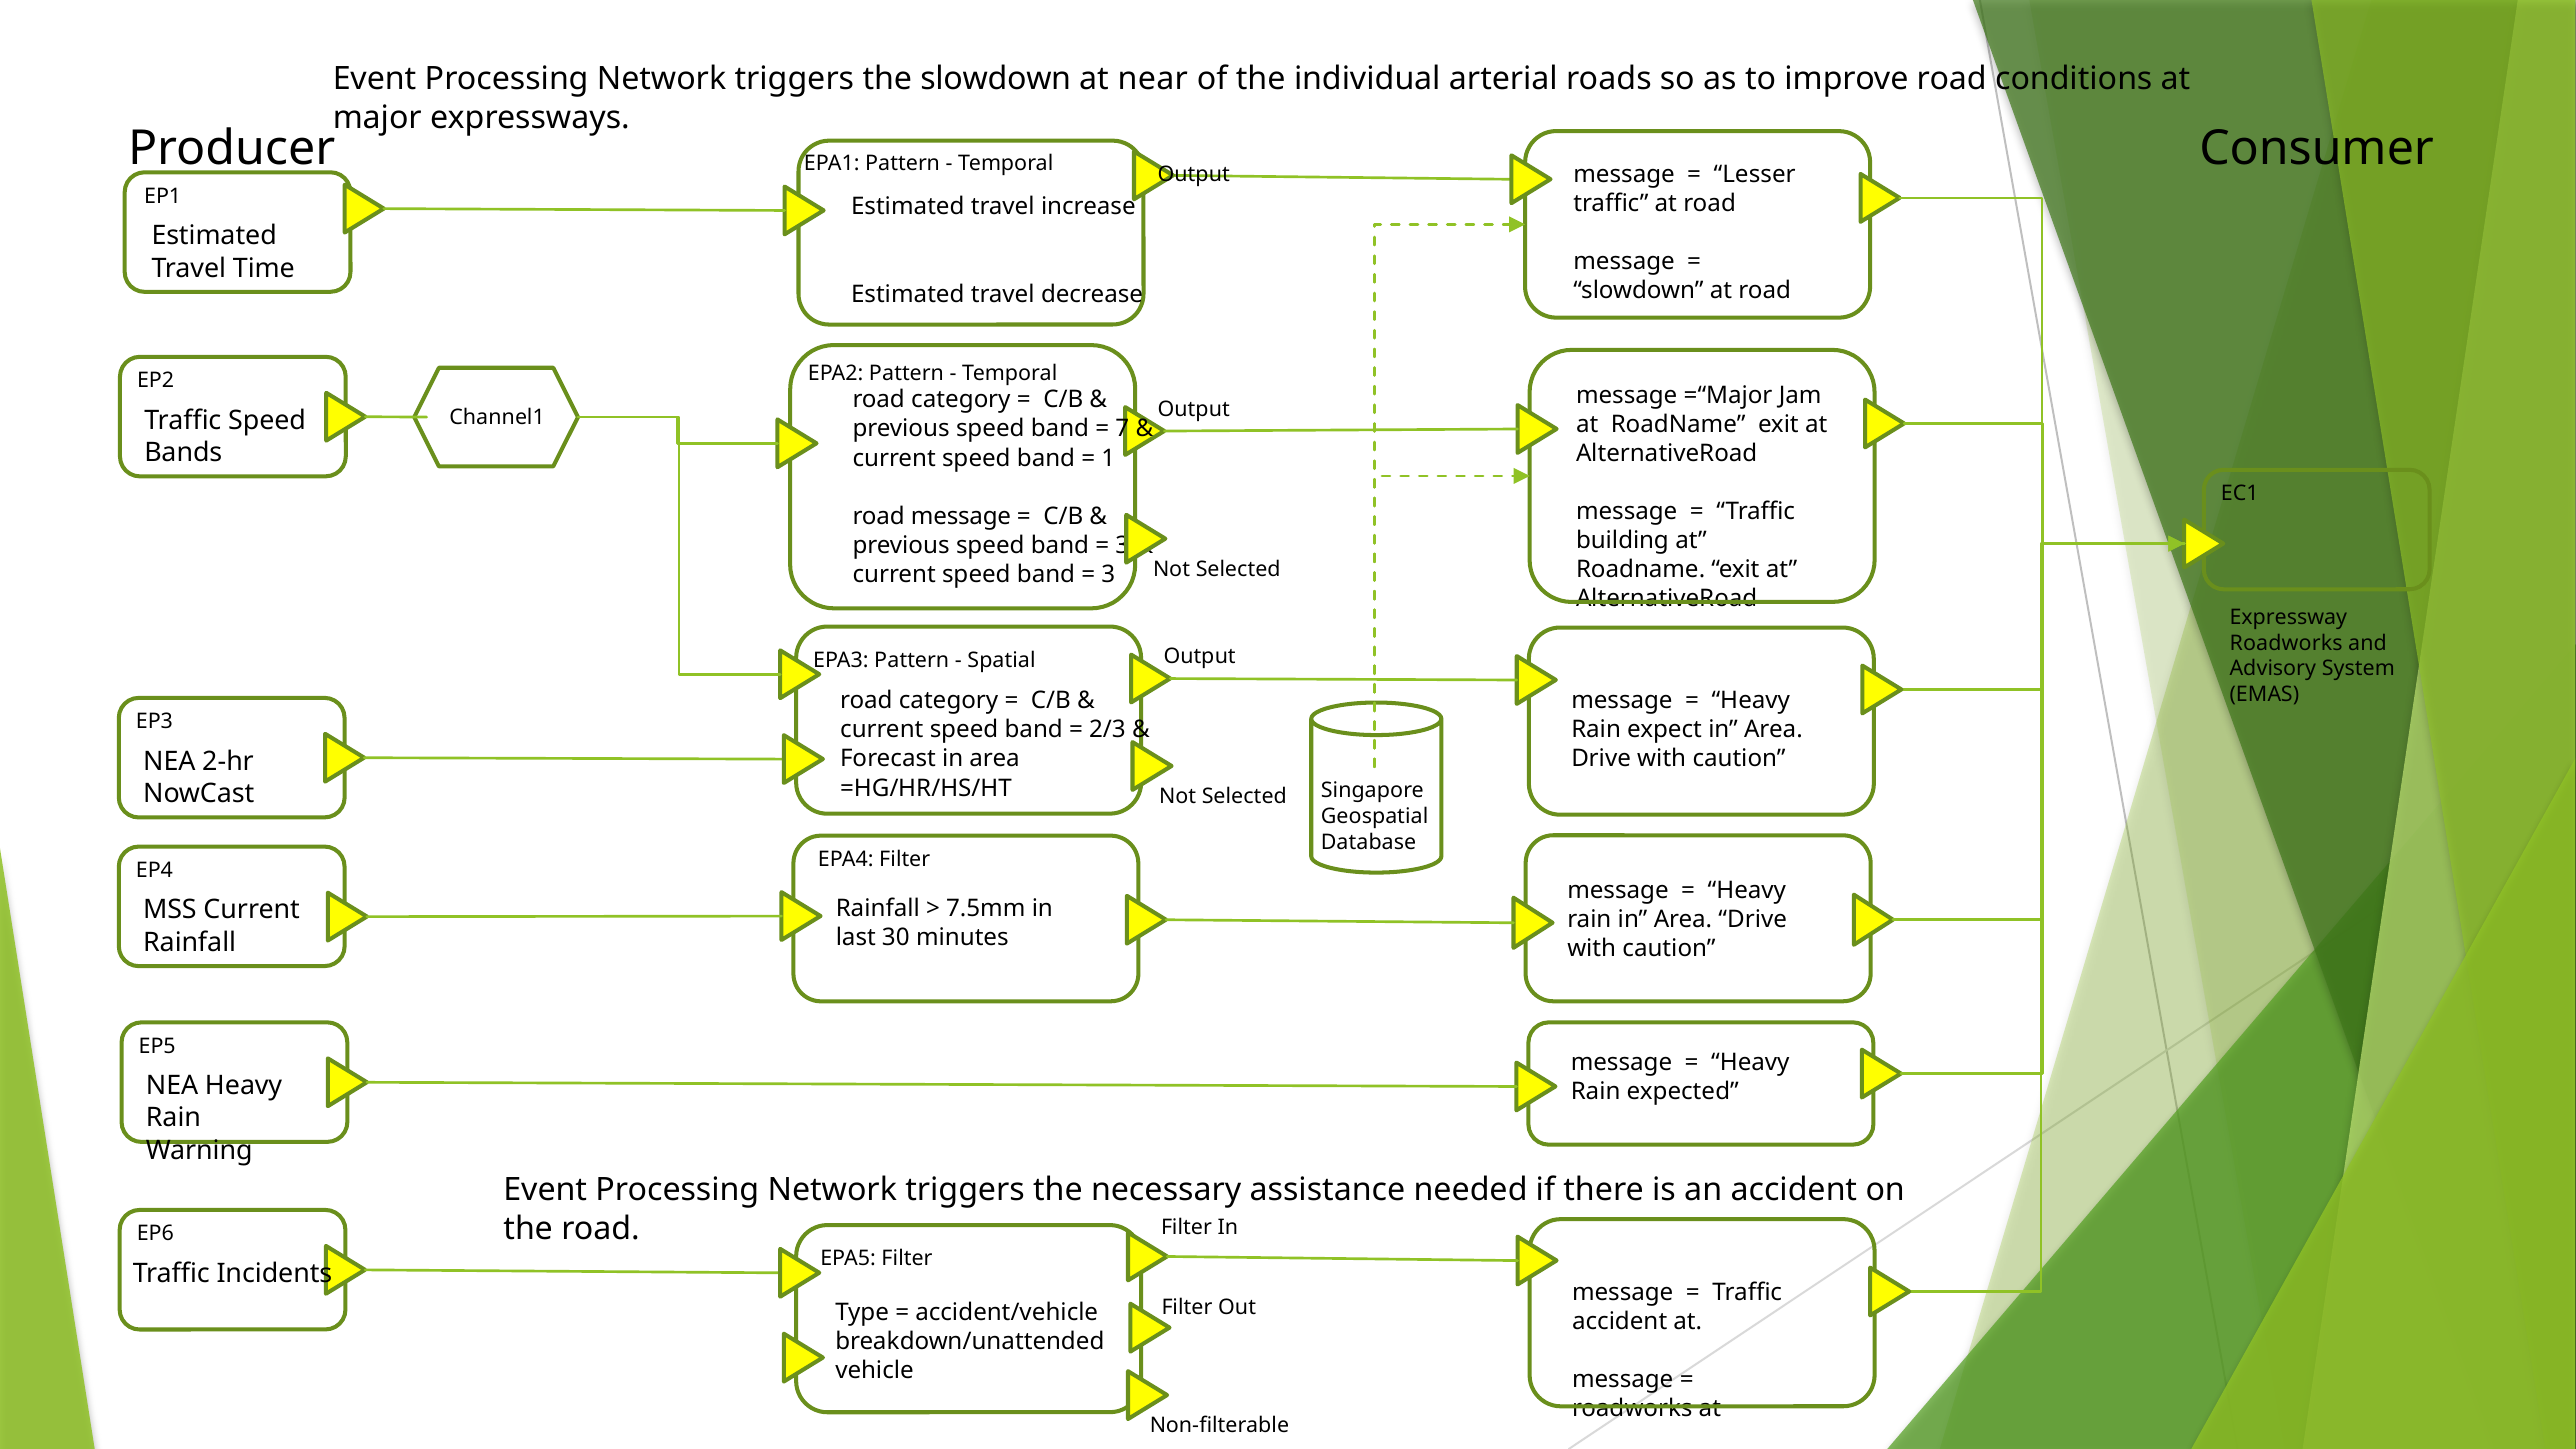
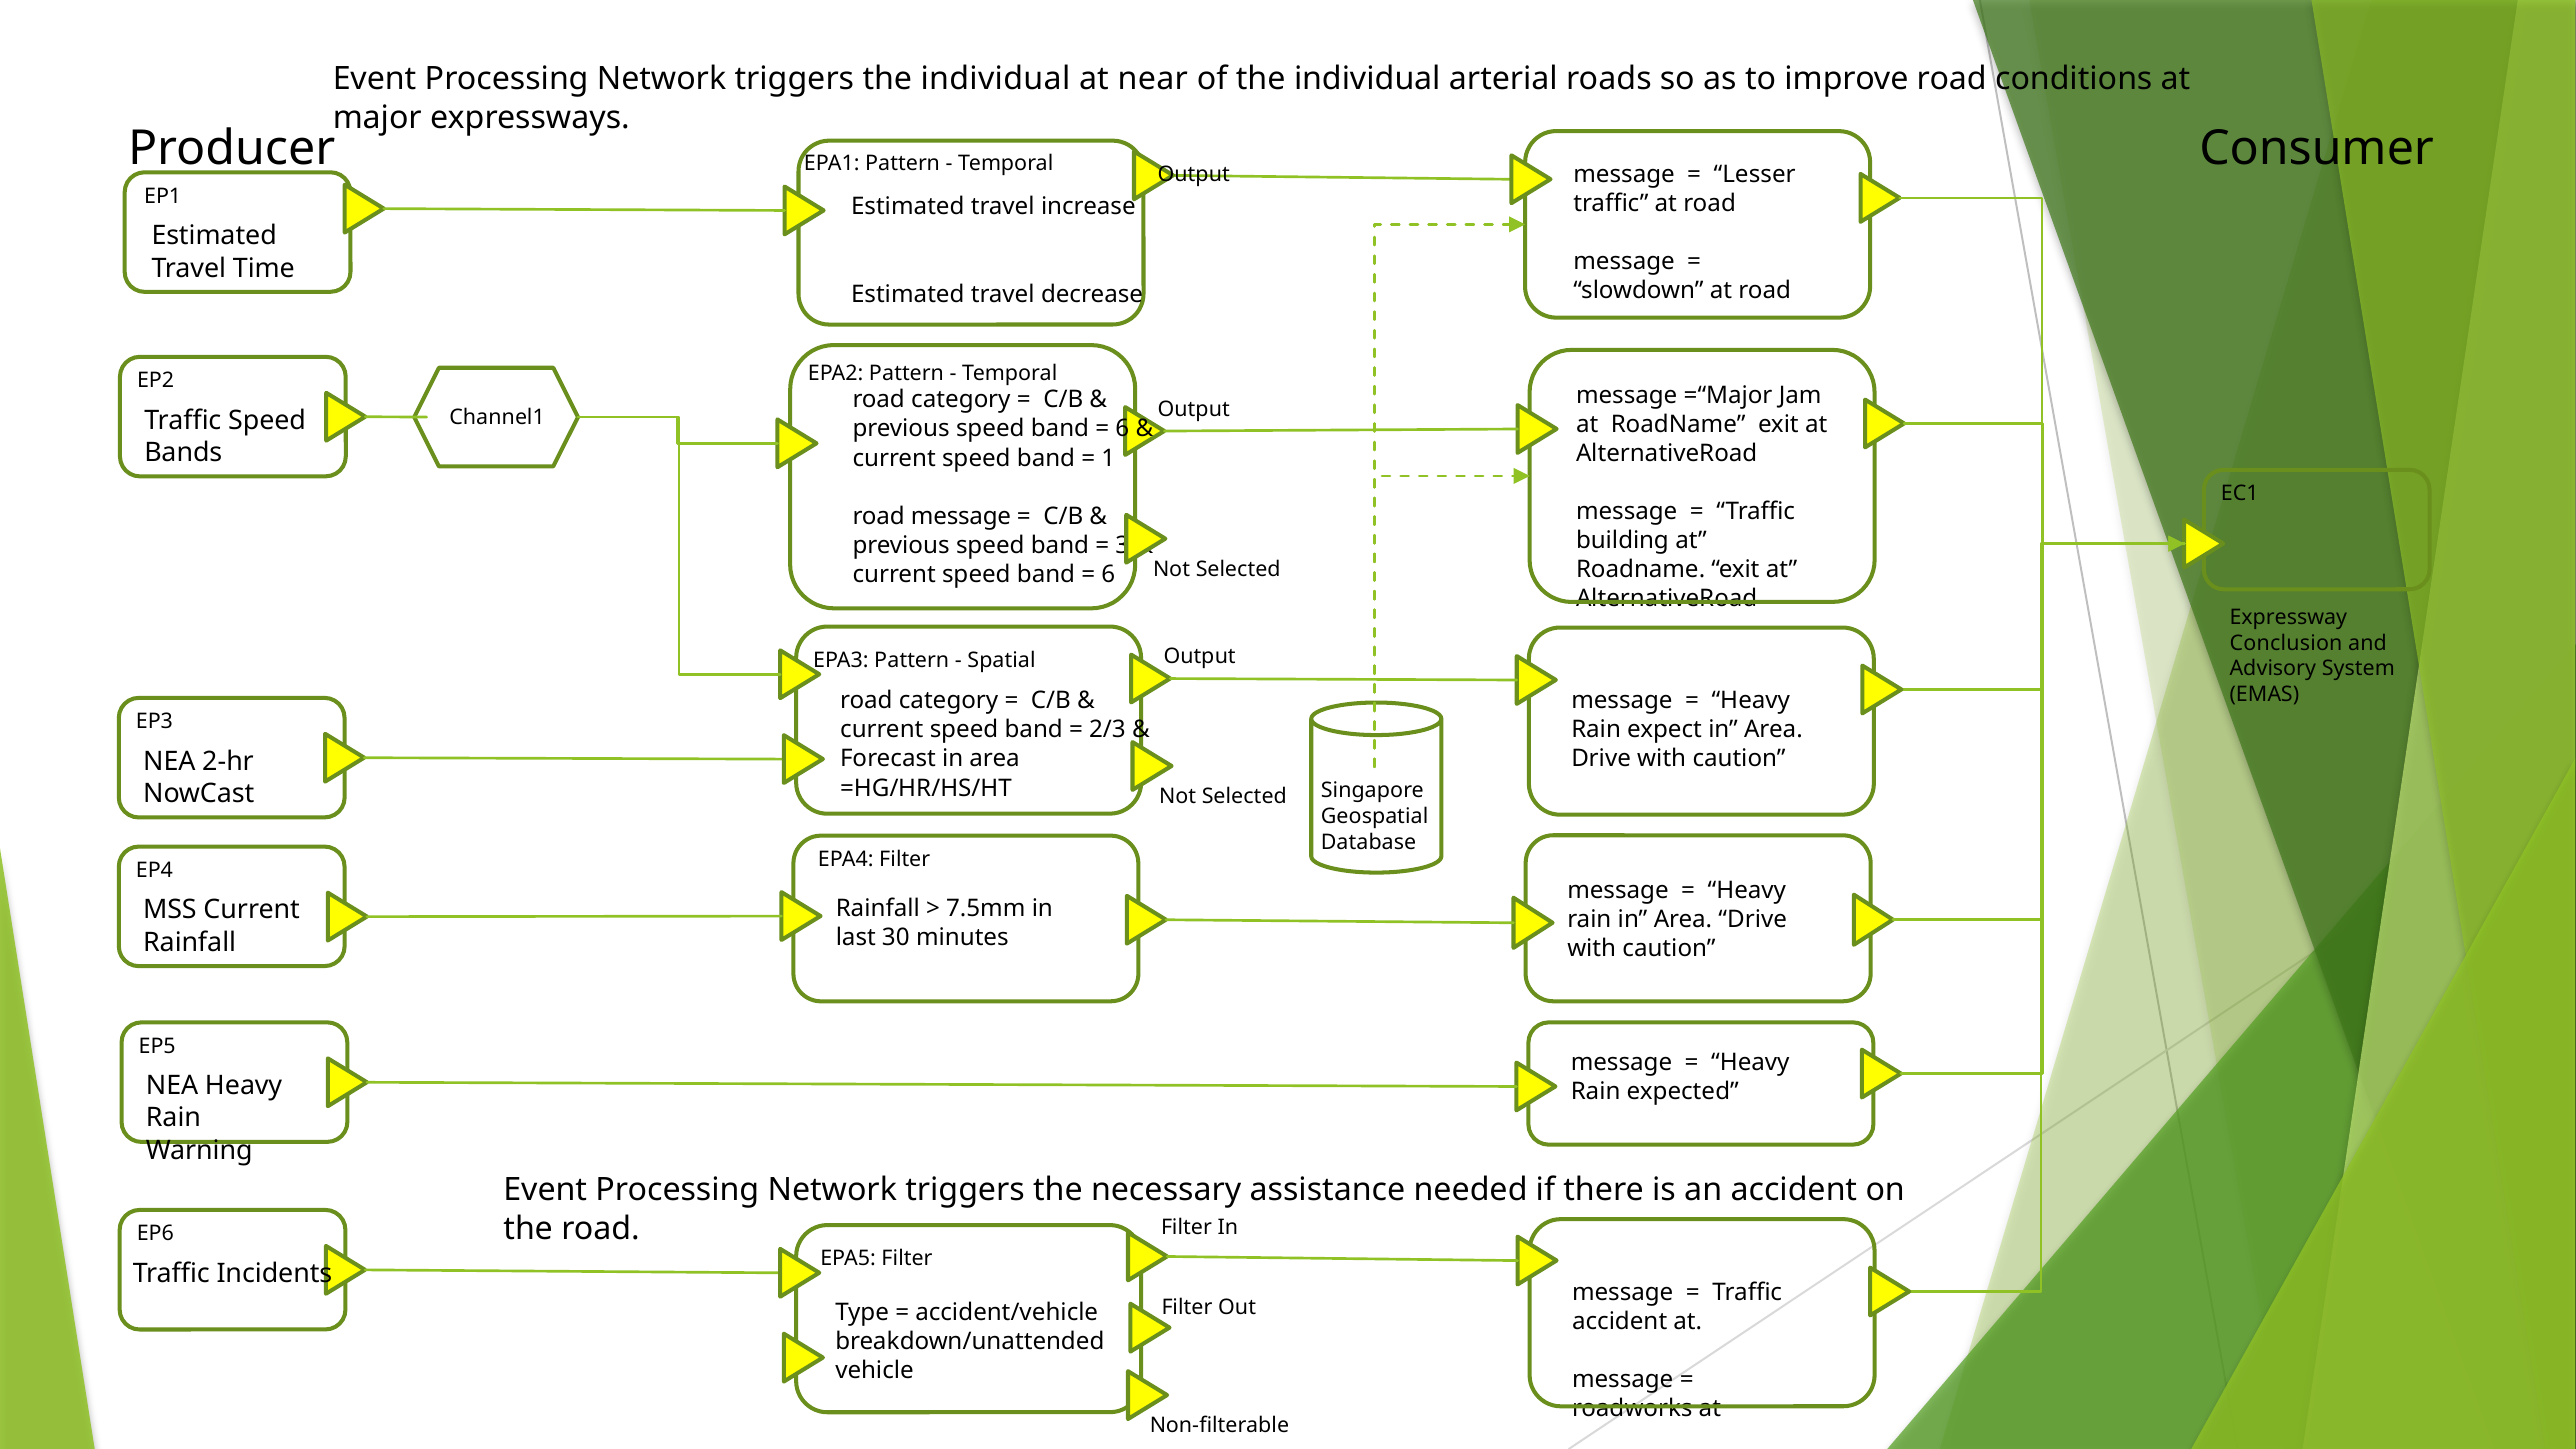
triggers the slowdown: slowdown -> individual (995, 79)
7: 7 -> 6 (1122, 429)
3: 3 -> 6 (1108, 574)
Roadworks: Roadworks -> Conclusion (2286, 643)
